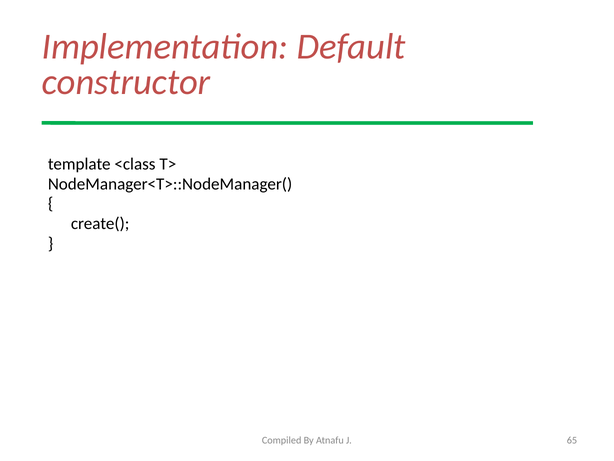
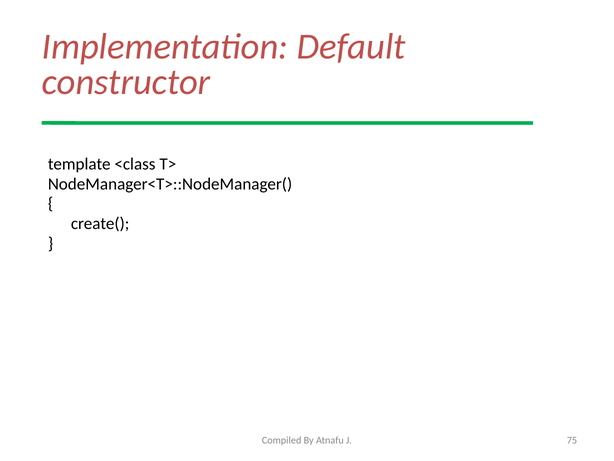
65: 65 -> 75 (572, 440)
